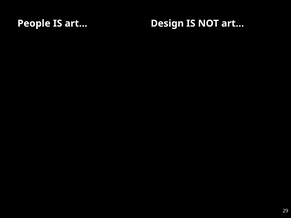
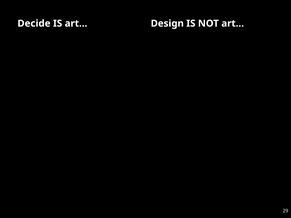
People: People -> Decide (34, 23)
